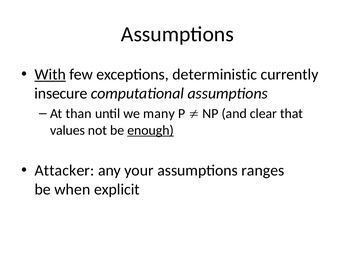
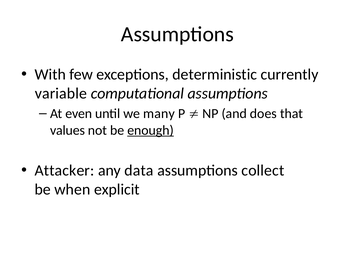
With underline: present -> none (50, 74)
insecure: insecure -> variable (61, 93)
than: than -> even (79, 114)
clear: clear -> does (263, 114)
your: your -> data (139, 171)
ranges: ranges -> collect (263, 171)
